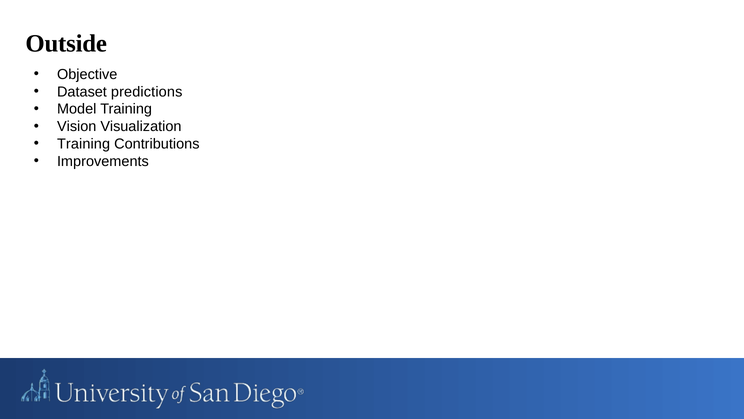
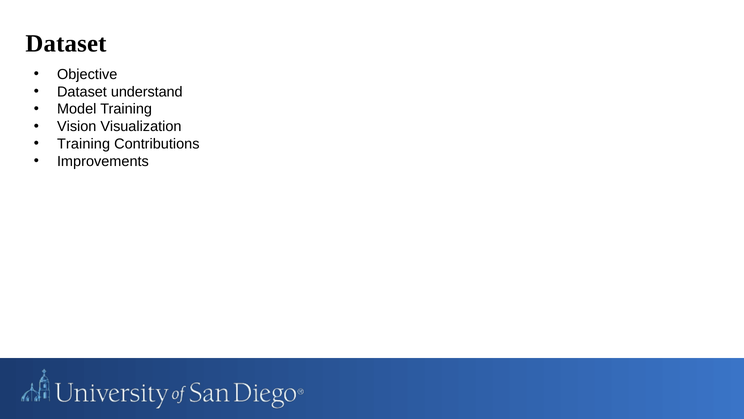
Outside: Outside -> Dataset (66, 44)
predictions: predictions -> understand (147, 92)
